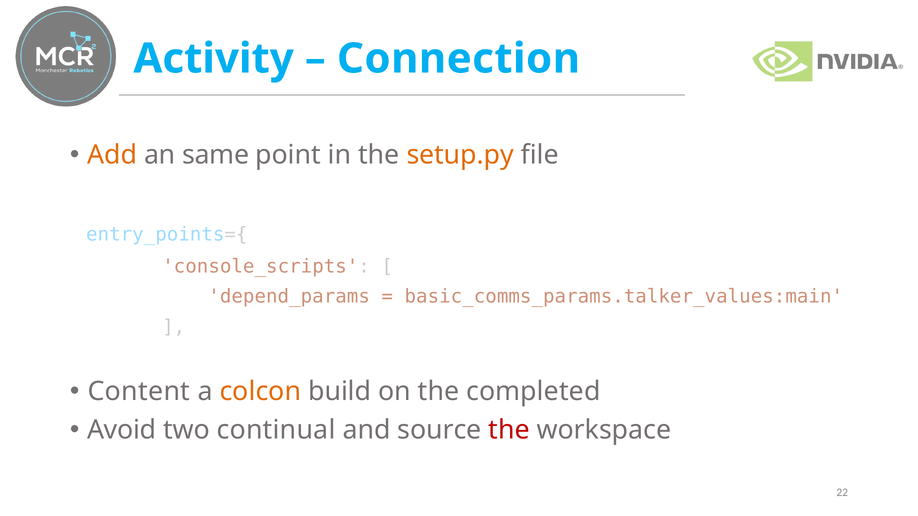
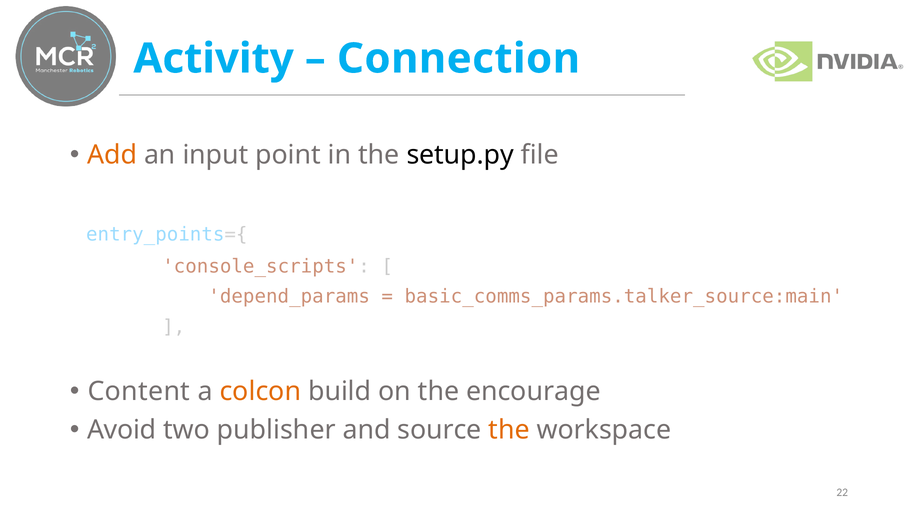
same: same -> input (216, 155)
setup.py colour: orange -> black (460, 155)
basic_comms_params.talker_values:main: basic_comms_params.talker_values:main -> basic_comms_params.talker_source:main (624, 297)
completed: completed -> encourage (533, 392)
continual: continual -> publisher (276, 430)
the colour: red -> orange (509, 430)
